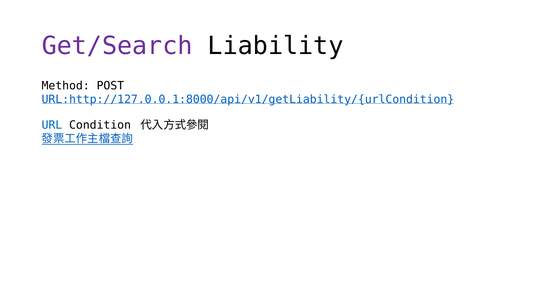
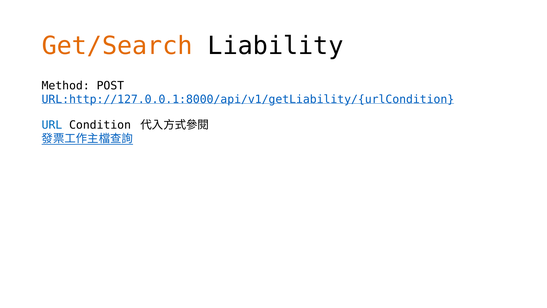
Get/Search colour: purple -> orange (117, 46)
